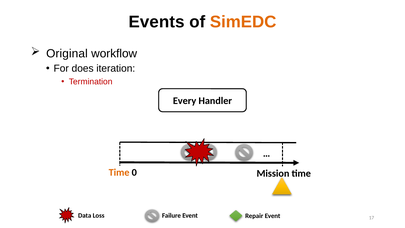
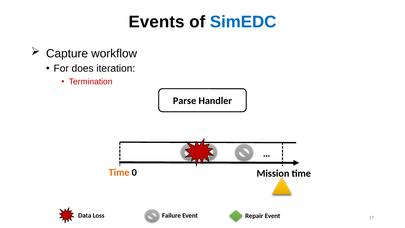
SimEDC colour: orange -> blue (243, 22)
Original: Original -> Capture (67, 53)
Every: Every -> Parse (185, 101)
